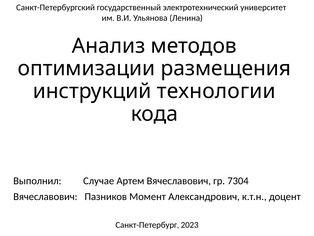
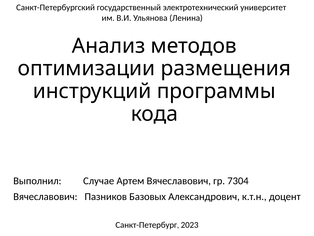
технологии: технологии -> программы (216, 91)
Момент: Момент -> Базовых (148, 196)
